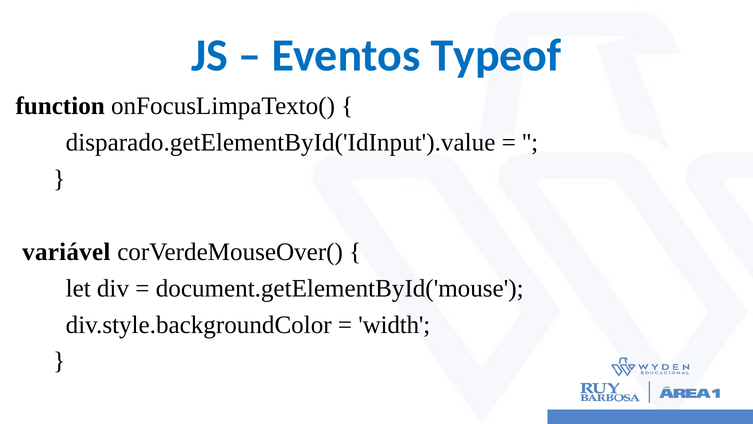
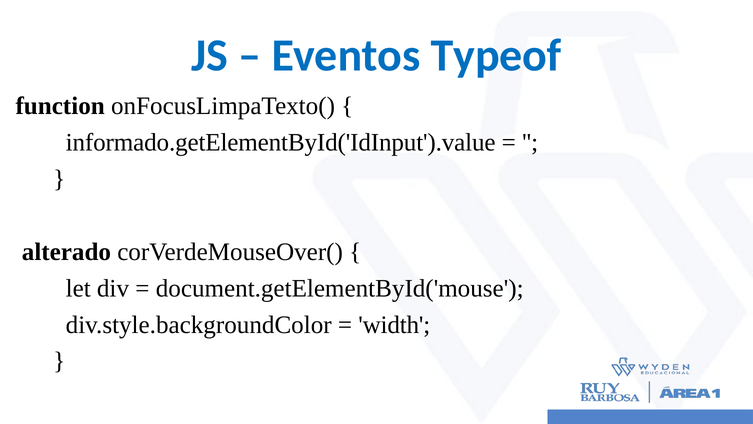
disparado.getElementById('IdInput').value: disparado.getElementById('IdInput').value -> informado.getElementById('IdInput').value (281, 142)
variável: variável -> alterado (66, 252)
